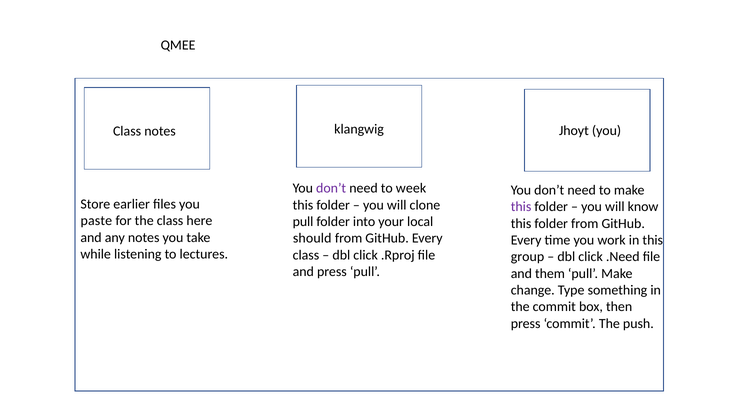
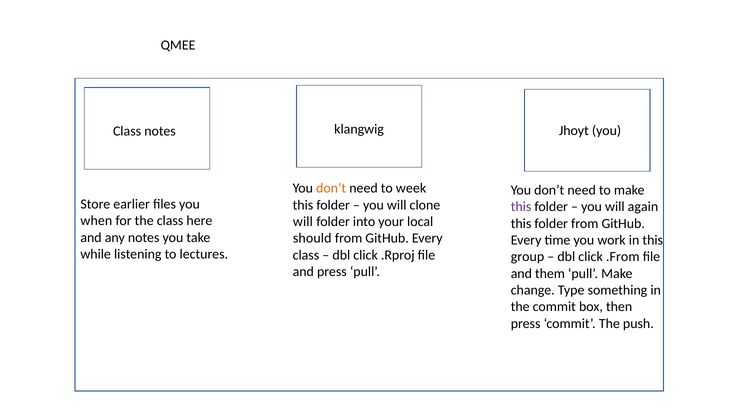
don’t colour: purple -> orange (331, 189)
know: know -> again (643, 207)
paste: paste -> when (96, 221)
pull: pull -> will (303, 222)
.Need: .Need -> .From (623, 257)
